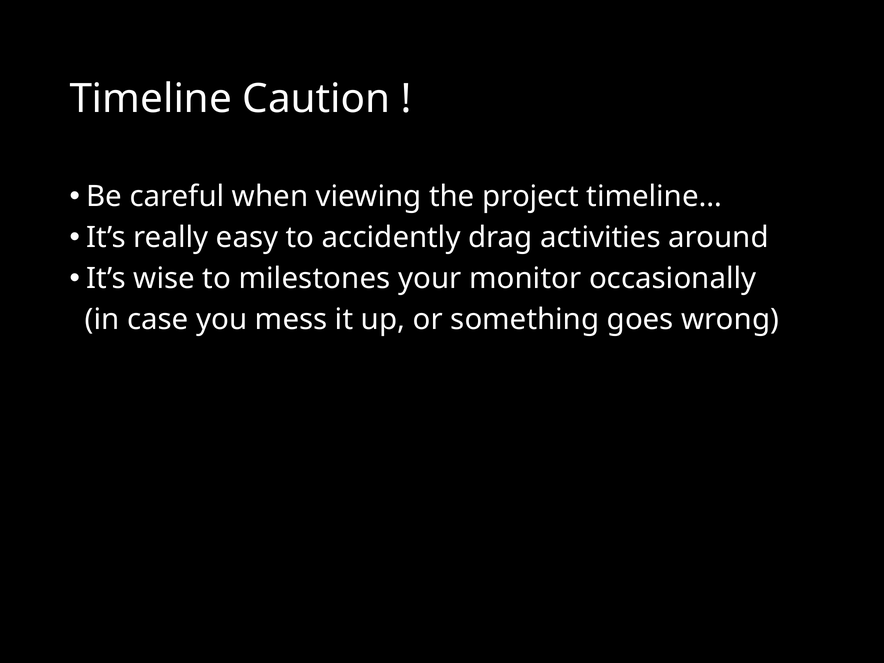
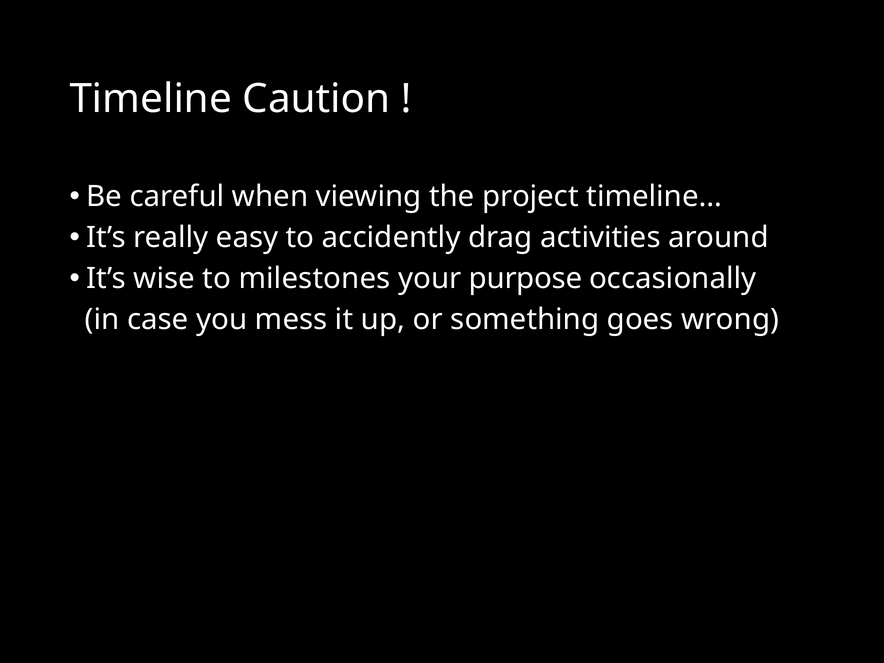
monitor: monitor -> purpose (525, 279)
